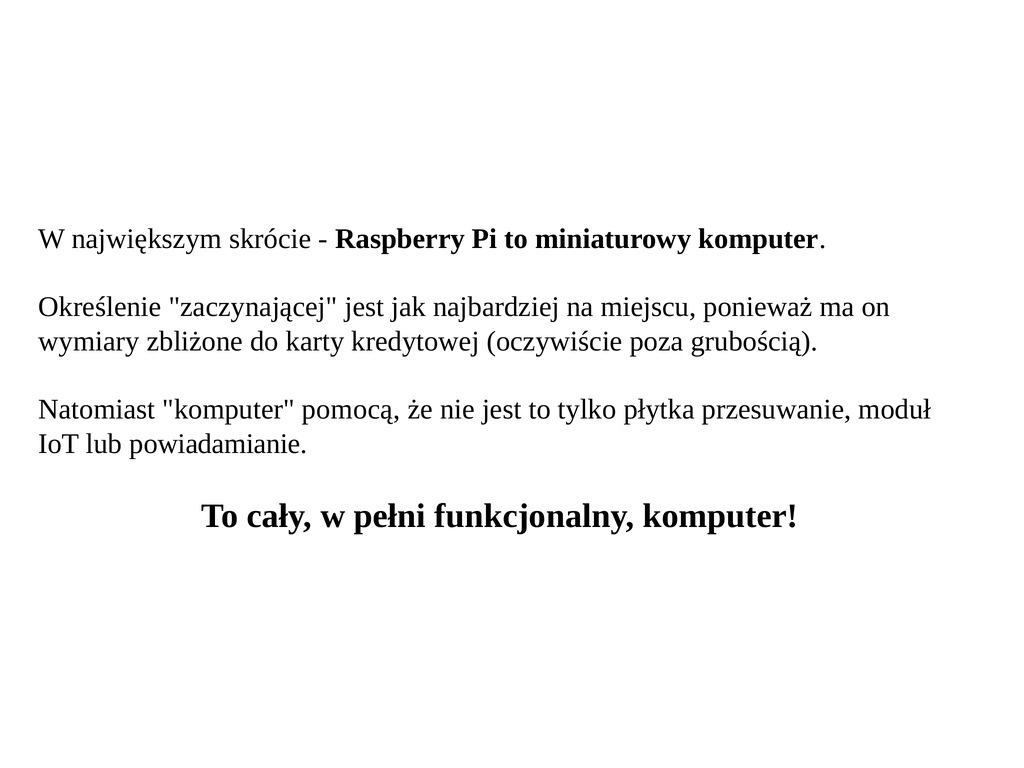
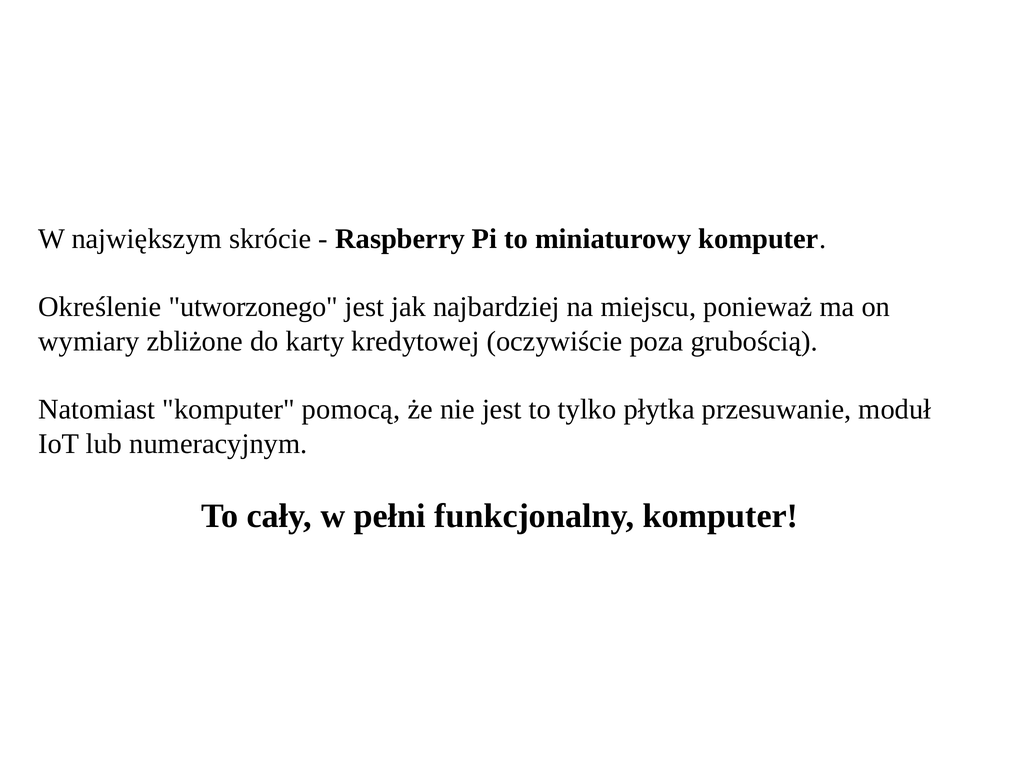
zaczynającej: zaczynającej -> utworzonego (253, 307)
powiadamianie: powiadamianie -> numeracyjnym (218, 444)
